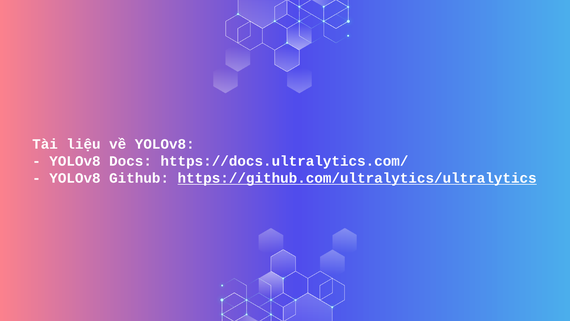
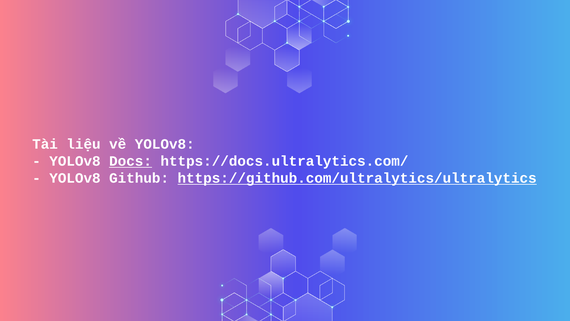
Docs underline: none -> present (131, 161)
